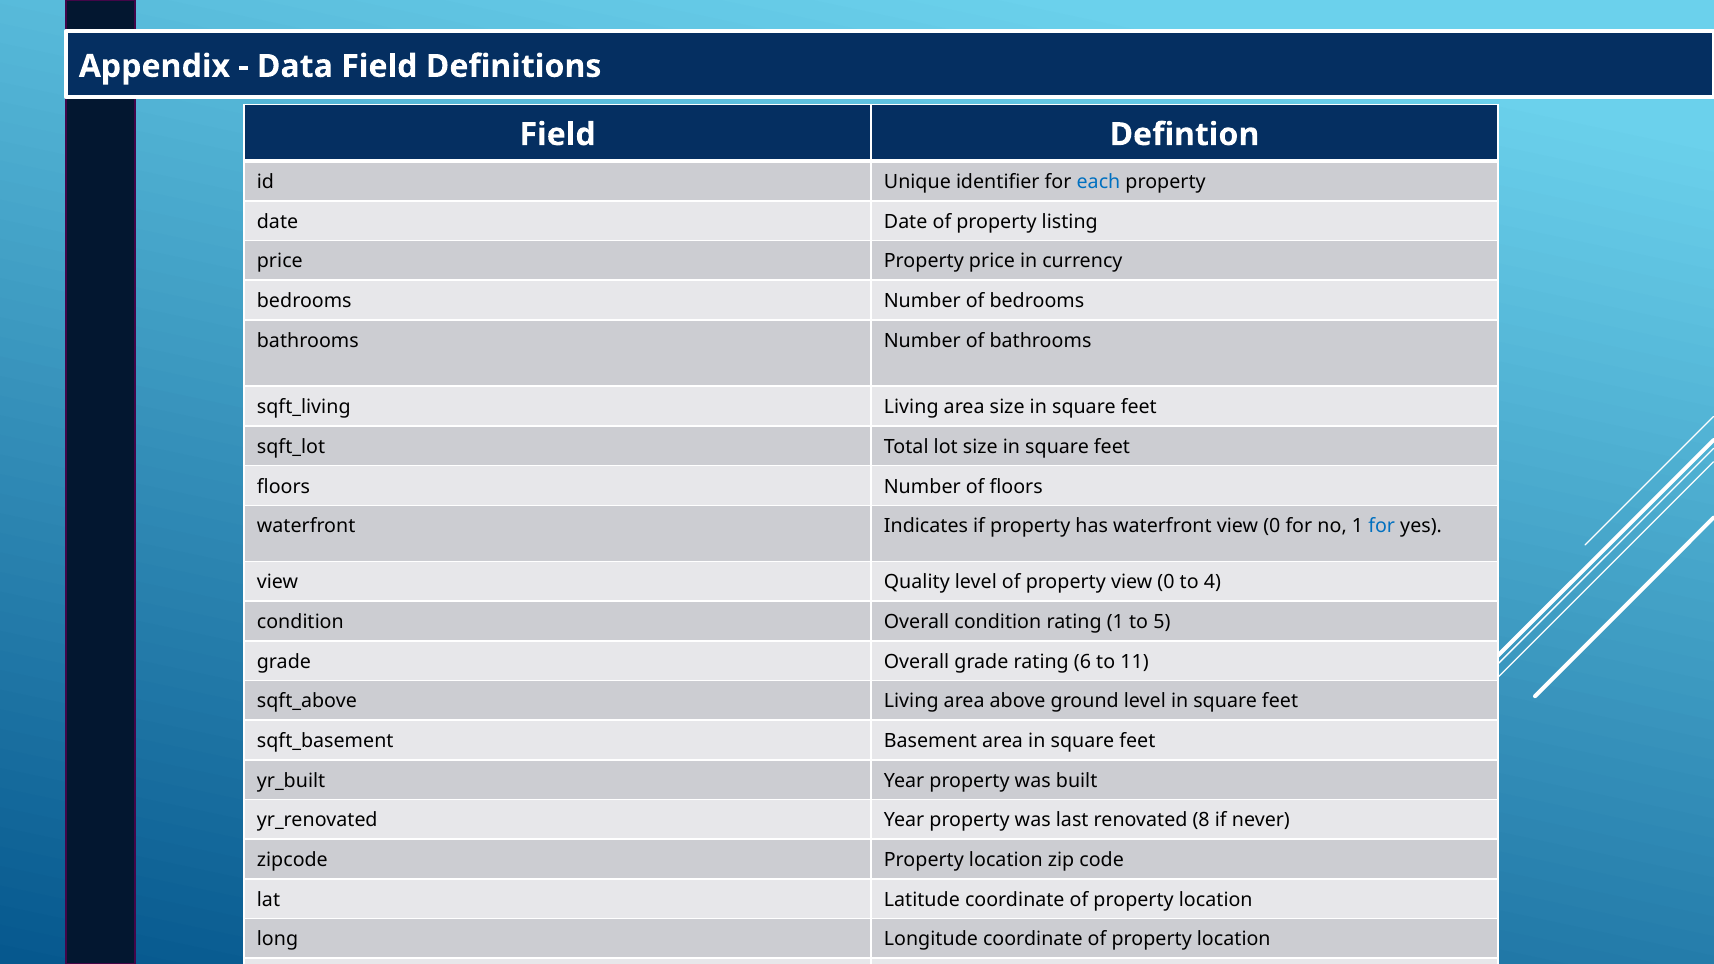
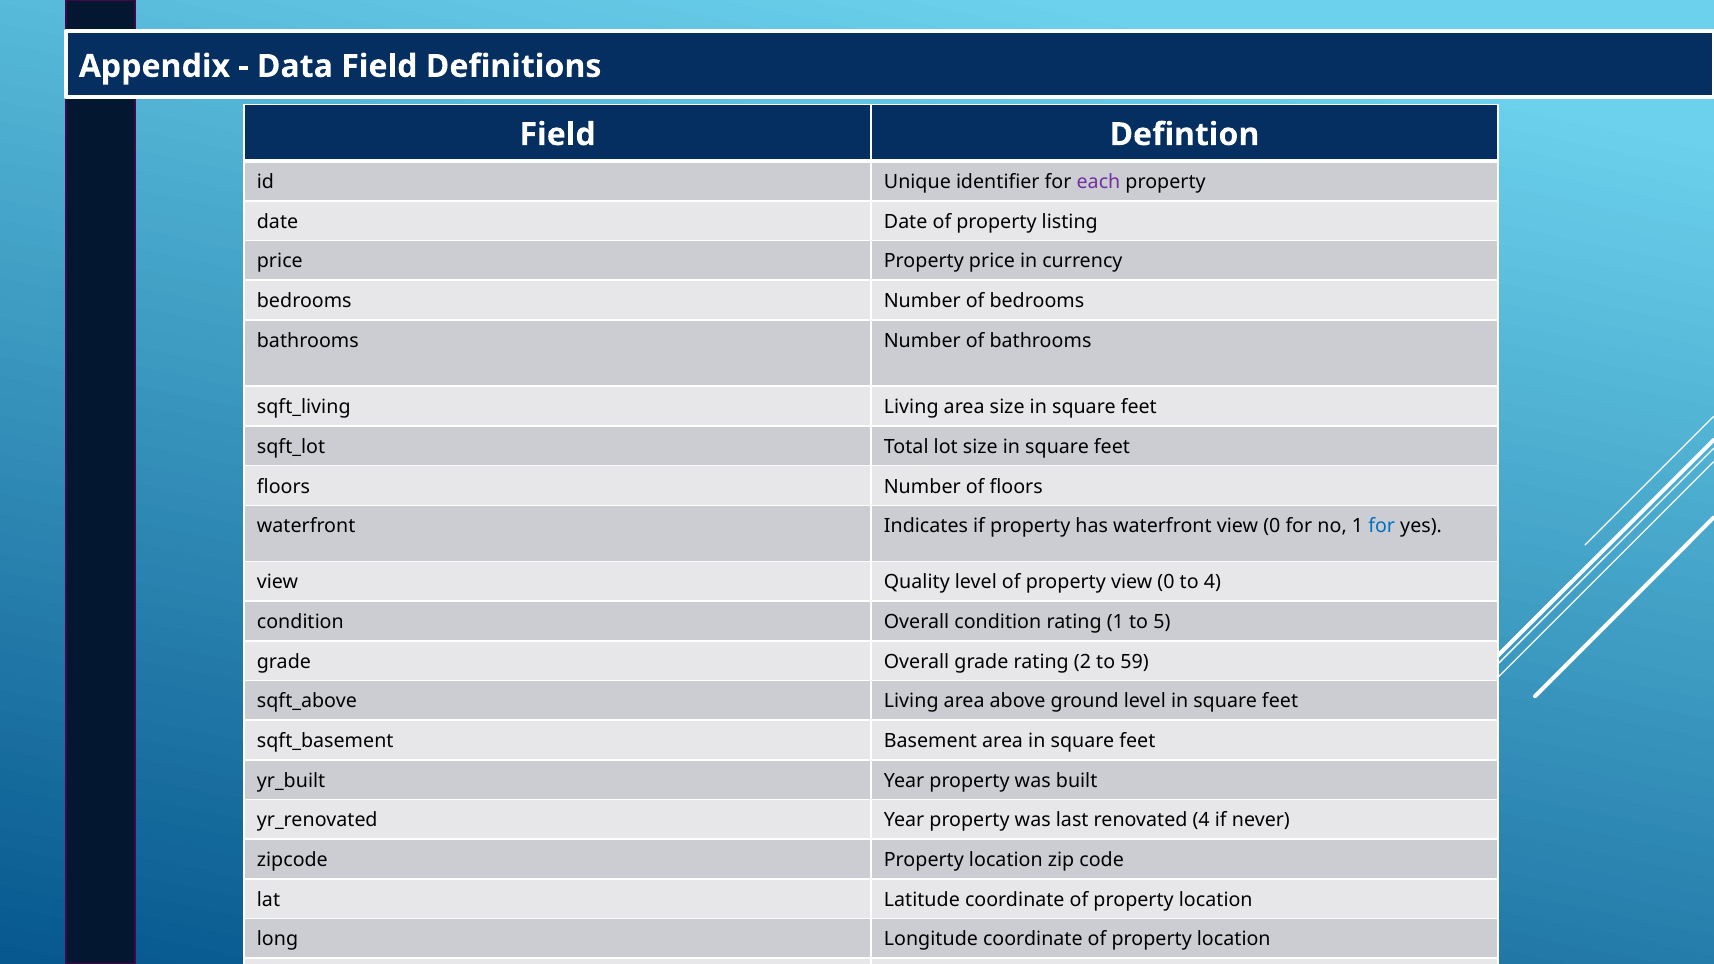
each colour: blue -> purple (1098, 182)
6: 6 -> 2 (1083, 662)
11: 11 -> 59 (1135, 662)
renovated 8: 8 -> 4 (1201, 820)
